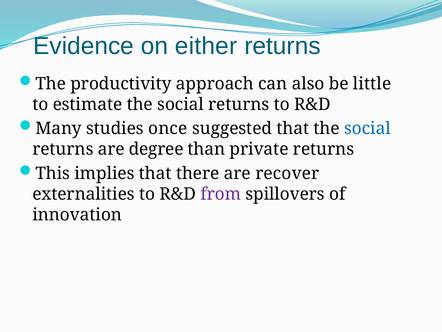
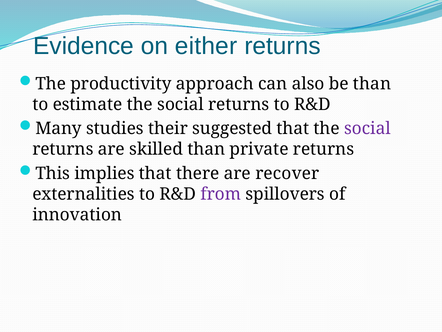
be little: little -> than (372, 84)
once: once -> their (168, 128)
social colour: blue -> purple (367, 128)
degree: degree -> skilled (156, 149)
